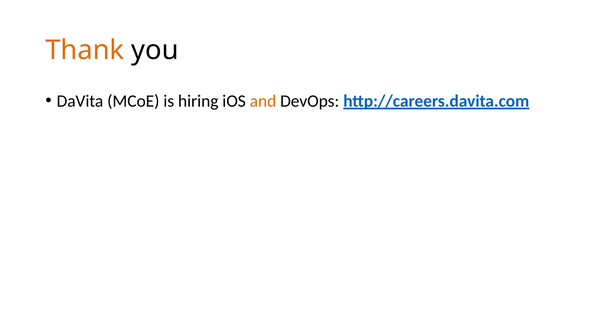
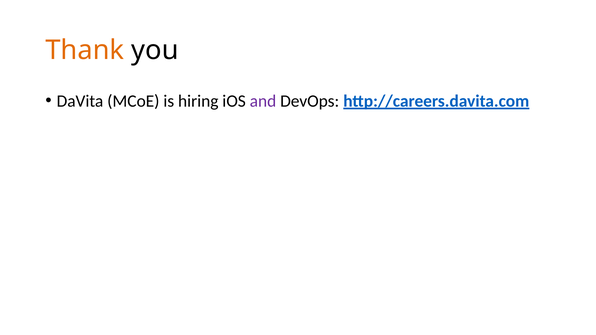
and colour: orange -> purple (263, 101)
